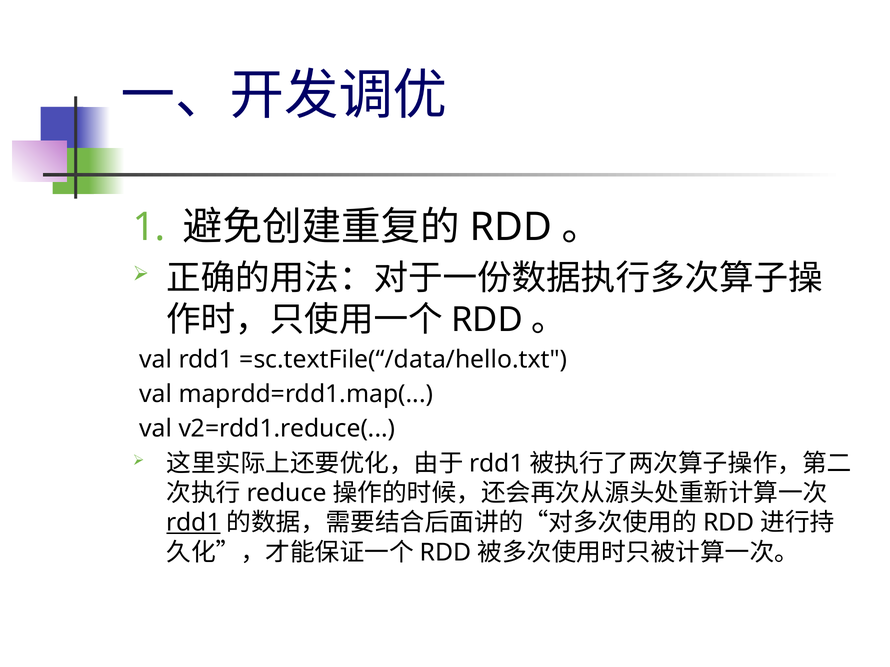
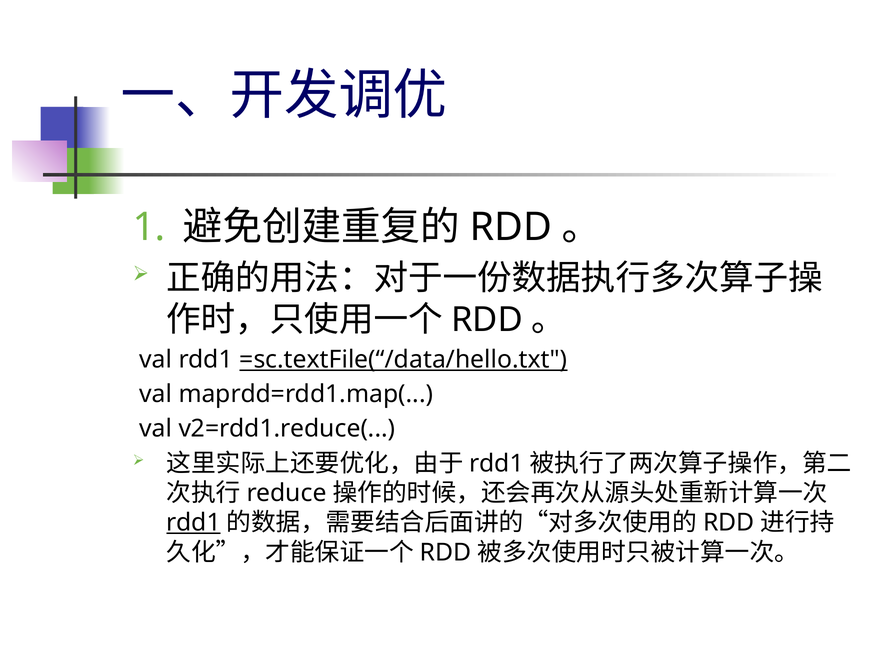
=sc.textFile(“/data/hello.txt underline: none -> present (403, 360)
